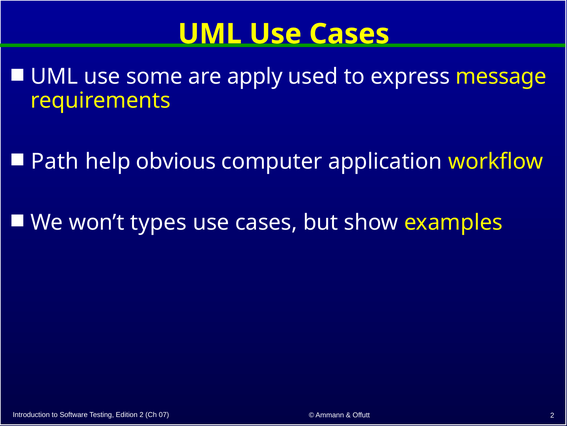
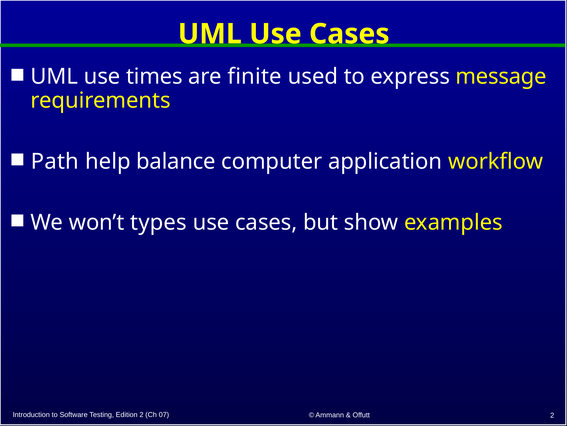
some: some -> times (154, 77)
apply: apply -> finite (255, 77)
obvious: obvious -> balance (176, 161)
